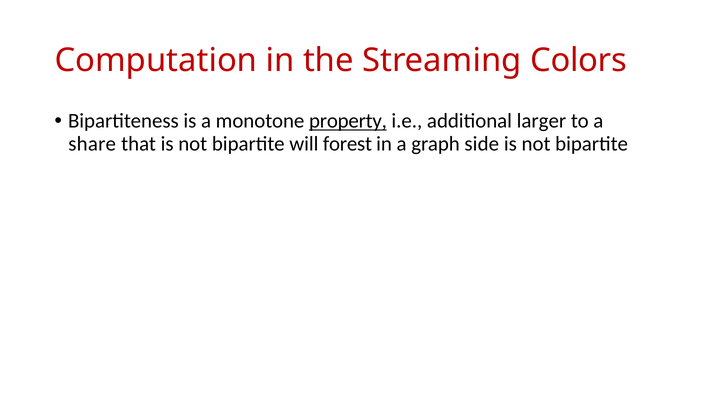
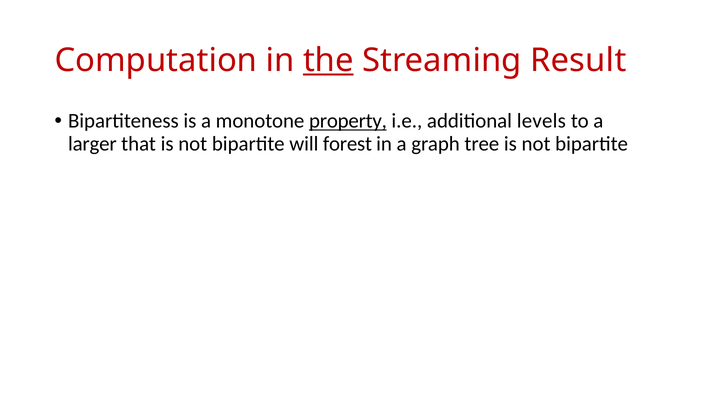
the underline: none -> present (328, 60)
Colors: Colors -> Result (578, 60)
larger: larger -> levels (541, 121)
share: share -> larger (92, 144)
side: side -> tree (482, 144)
